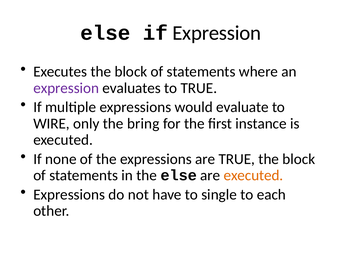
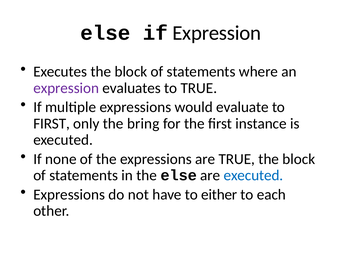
WIRE: WIRE -> FIRST (52, 123)
executed colour: orange -> blue (253, 175)
single: single -> either (219, 194)
